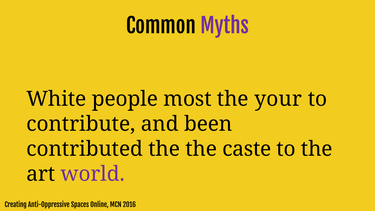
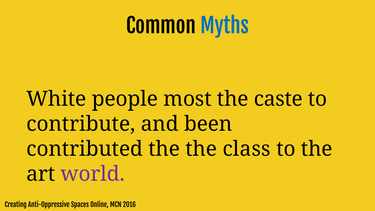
Myths colour: purple -> blue (225, 27)
your: your -> caste (278, 99)
caste: caste -> class (247, 149)
